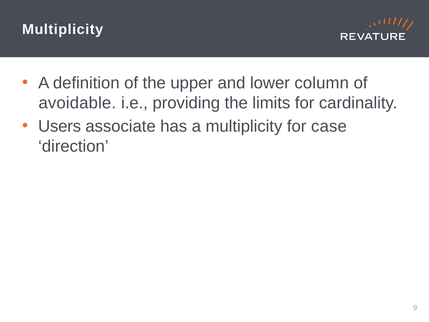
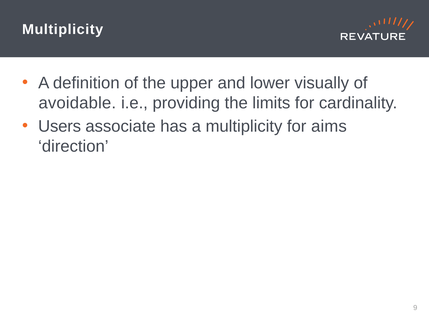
column: column -> visually (322, 83)
case: case -> aims (329, 126)
